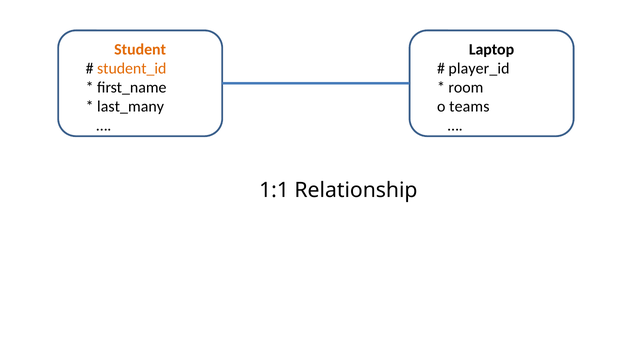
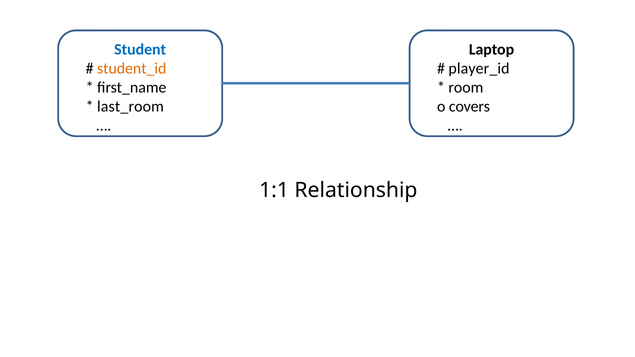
Student colour: orange -> blue (140, 49)
last_many: last_many -> last_room (130, 106)
teams: teams -> covers (470, 106)
